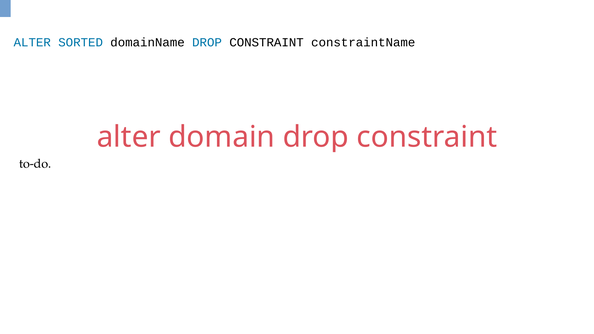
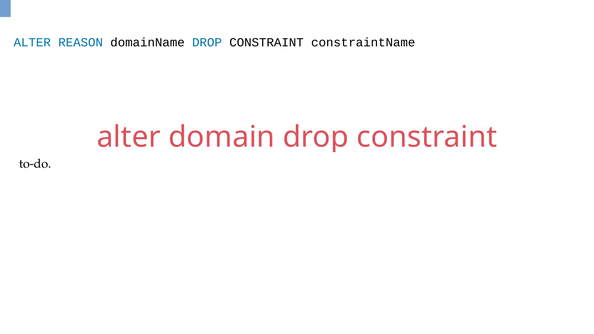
SORTED: SORTED -> REASON (81, 42)
